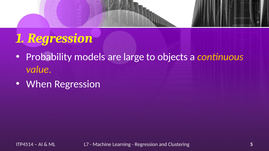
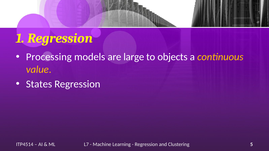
Probability: Probability -> Processing (49, 57)
When: When -> States (39, 84)
